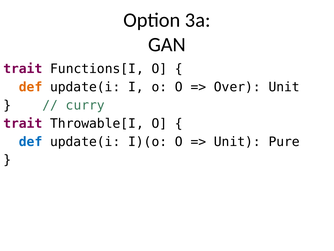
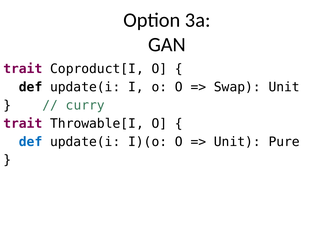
Functions[I: Functions[I -> Coproduct[I (97, 69)
def colour: orange -> black (31, 87)
Over: Over -> Swap (237, 87)
